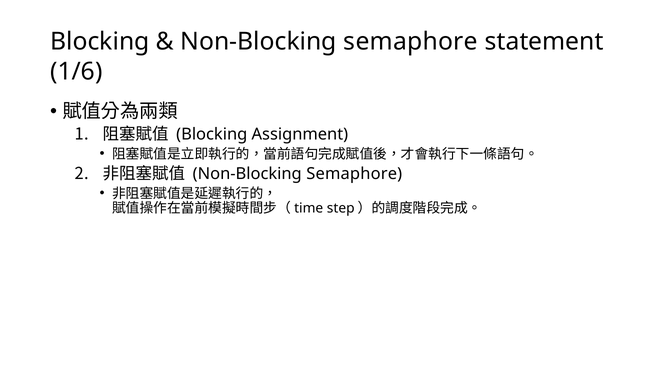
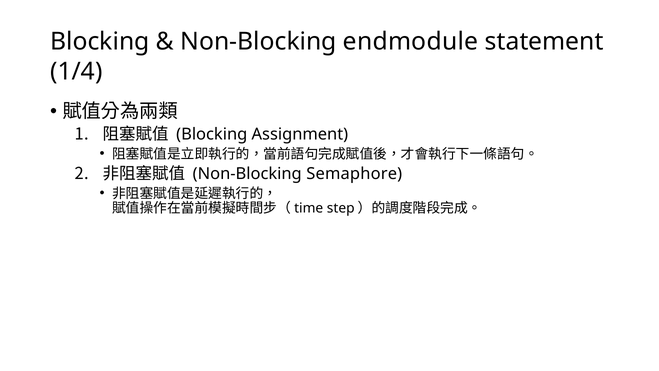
semaphore: semaphore -> endmodule (411, 41)
1/6: 1/6 -> 1/4 (76, 72)
